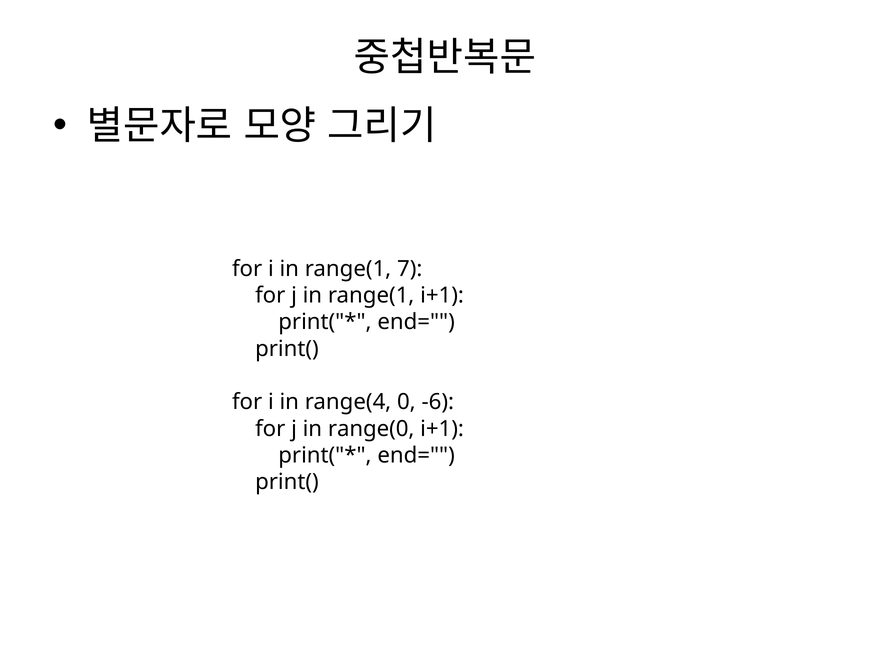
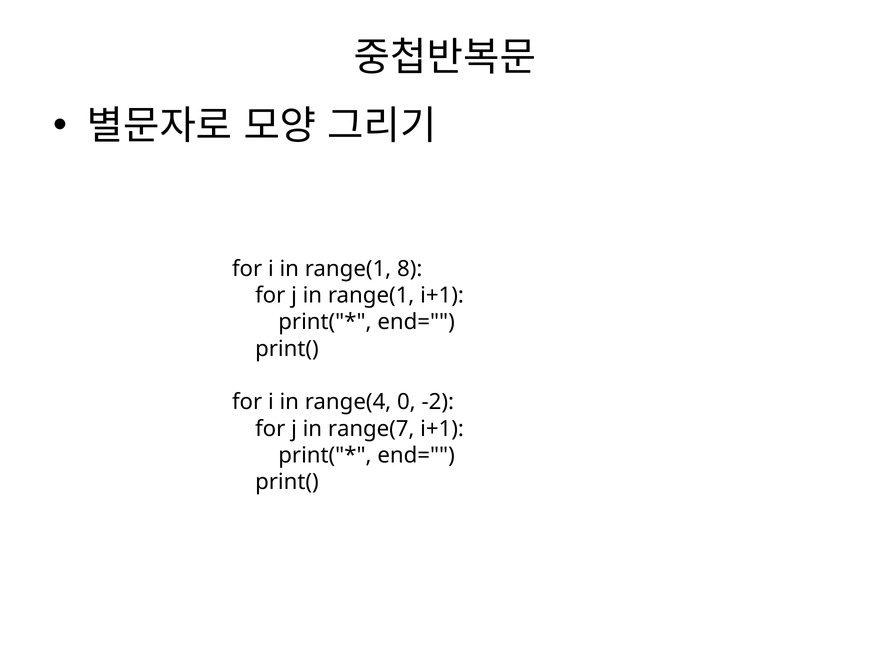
7: 7 -> 8 (410, 269)
-6: -6 -> -2 (438, 402)
range(0: range(0 -> range(7 (371, 429)
